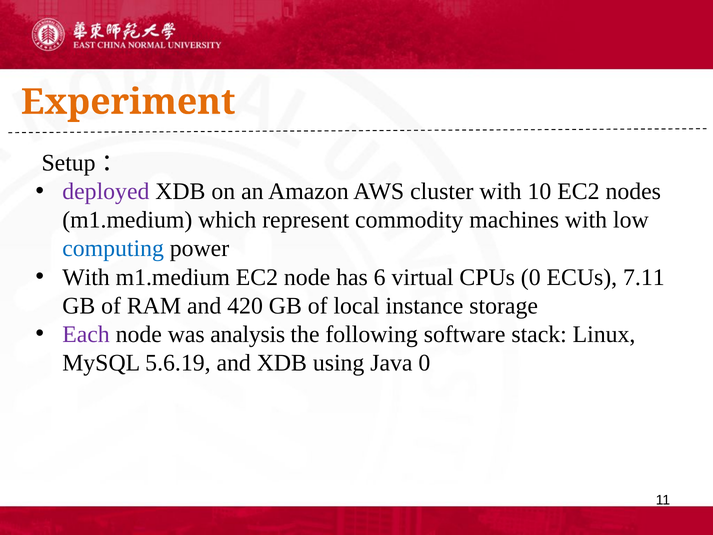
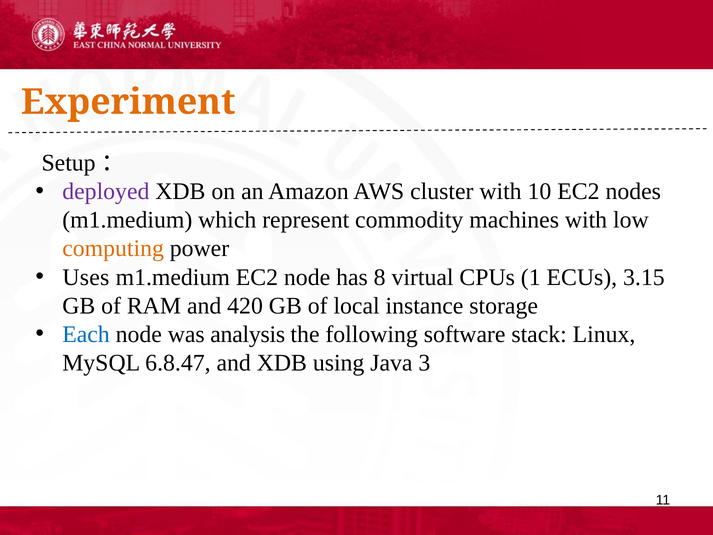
computing colour: blue -> orange (113, 249)
With: With -> Uses (86, 277)
6: 6 -> 8 (380, 277)
CPUs 0: 0 -> 1 (531, 277)
7.11: 7.11 -> 3.15 (644, 277)
Each colour: purple -> blue (86, 334)
5.6.19: 5.6.19 -> 6.8.47 (178, 363)
Java 0: 0 -> 3 (424, 363)
